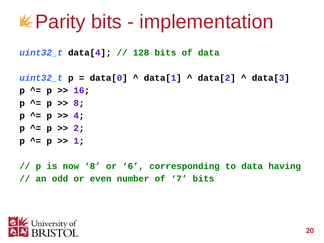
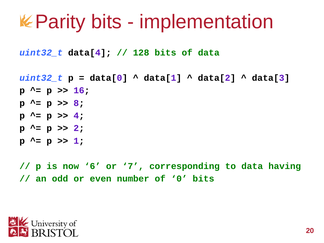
now 8: 8 -> 6 (93, 166)
6: 6 -> 7 (133, 166)
7: 7 -> 0 (179, 179)
